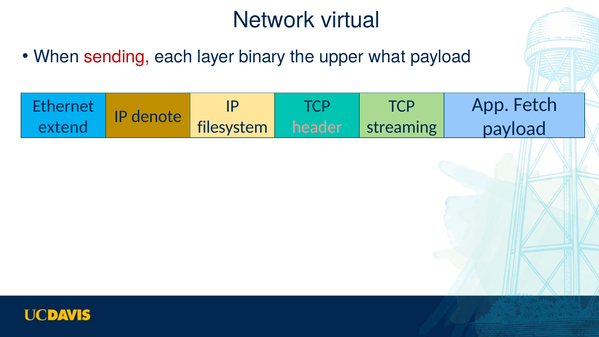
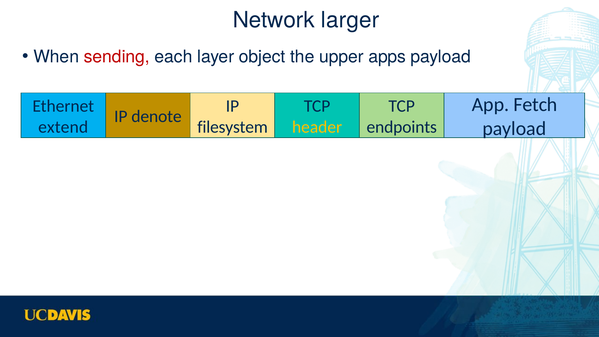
virtual: virtual -> larger (350, 20)
binary: binary -> object (262, 57)
what: what -> apps (387, 57)
header colour: pink -> yellow (317, 127)
streaming: streaming -> endpoints (402, 127)
